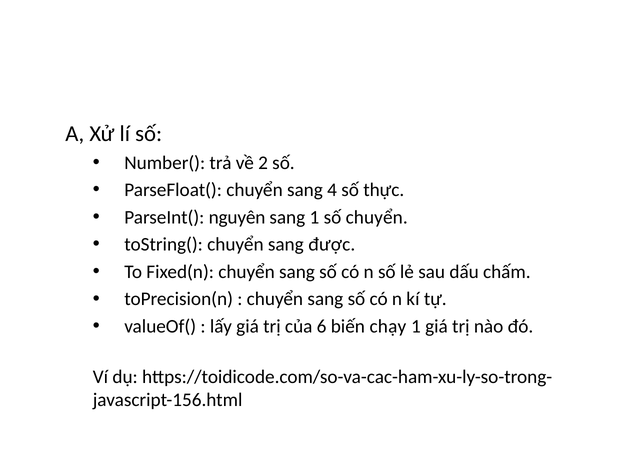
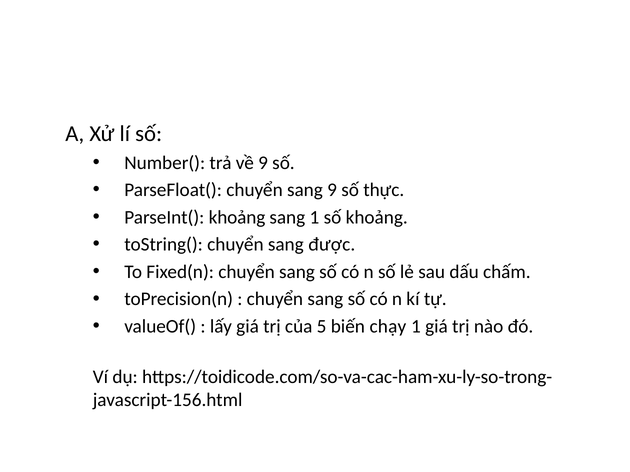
về 2: 2 -> 9 (263, 163)
sang 4: 4 -> 9 (332, 190)
ParseInt( nguyên: nguyên -> khoảng (237, 218)
số chuyển: chuyển -> khoảng (377, 218)
6: 6 -> 5 (322, 327)
